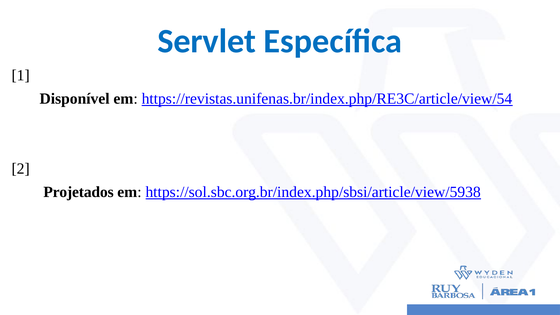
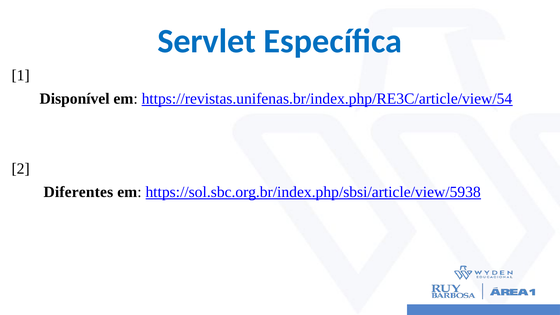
Projetados: Projetados -> Diferentes (78, 192)
